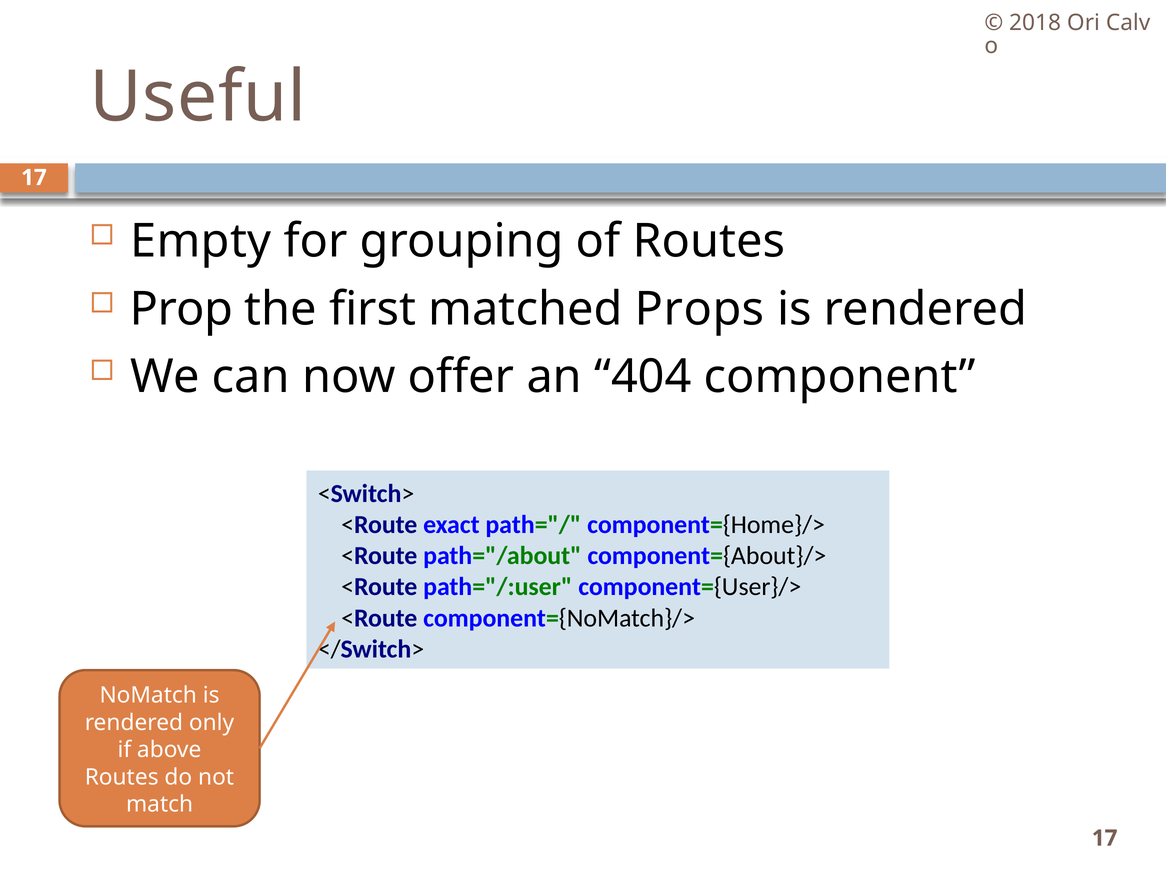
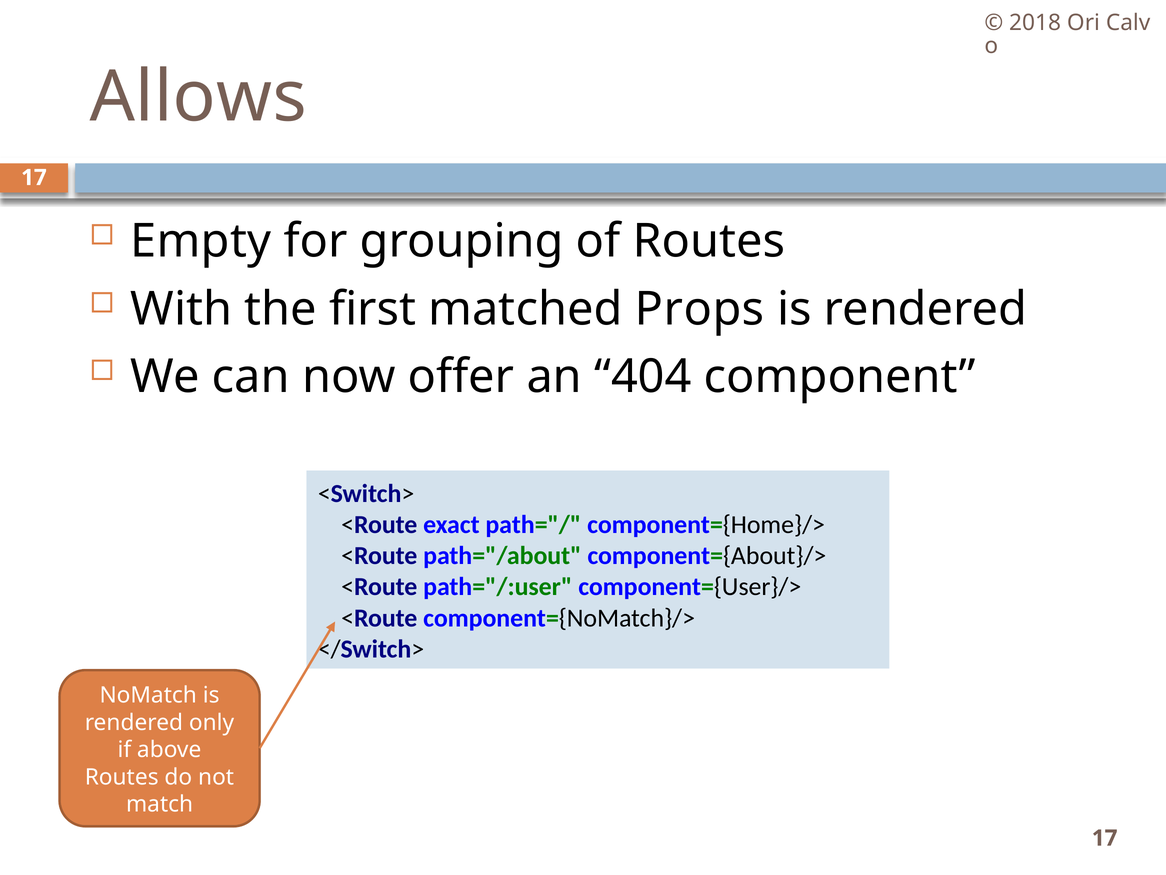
Useful: Useful -> Allows (198, 97)
Prop: Prop -> With (181, 309)
